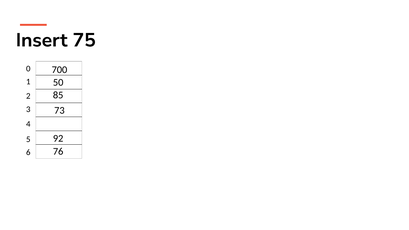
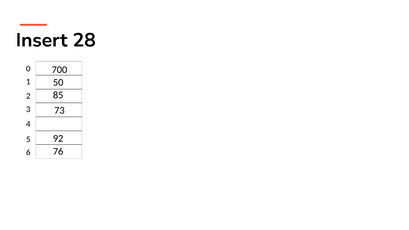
75: 75 -> 28 (84, 40)
